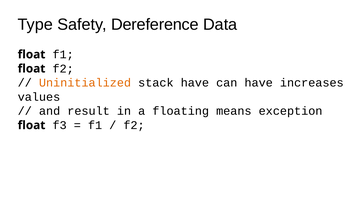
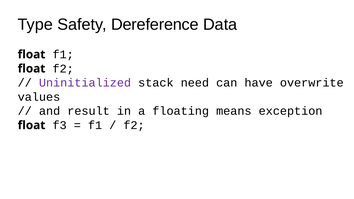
Uninitialized colour: orange -> purple (85, 83)
stack have: have -> need (195, 83)
increases: increases -> overwrite (312, 83)
